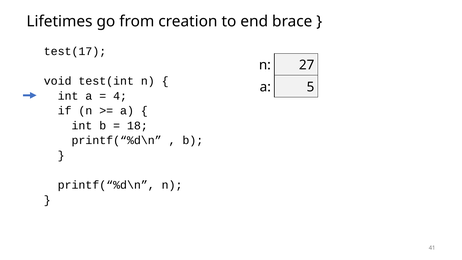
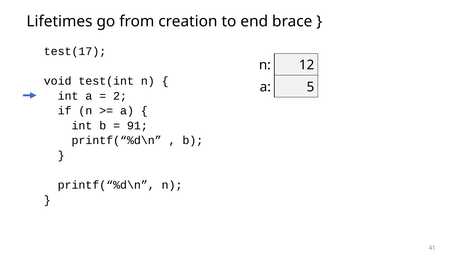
27: 27 -> 12 (307, 65)
4: 4 -> 2 (120, 96)
18: 18 -> 91 (137, 126)
